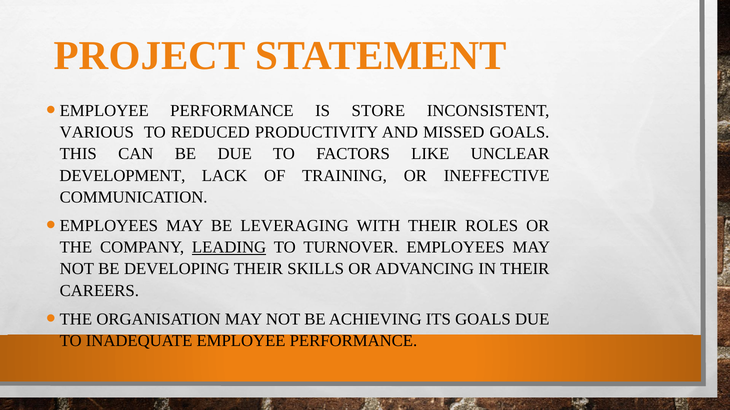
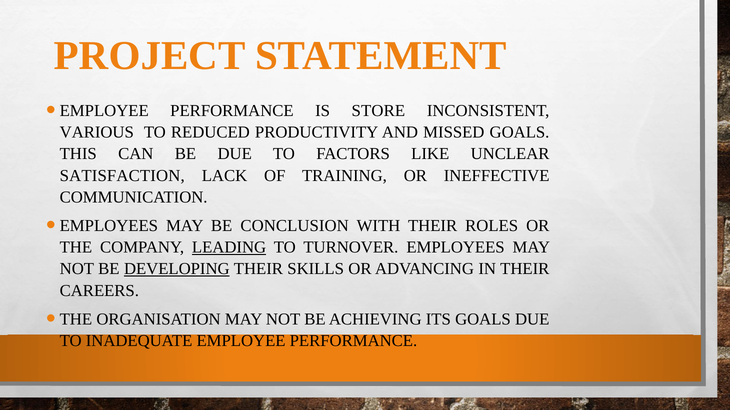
DEVELOPMENT: DEVELOPMENT -> SATISFACTION (122, 176)
LEVERAGING: LEVERAGING -> CONCLUSION (295, 226)
DEVELOPING underline: none -> present (177, 269)
